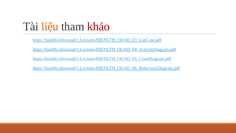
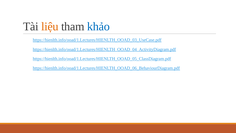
khảo colour: red -> blue (98, 26)
